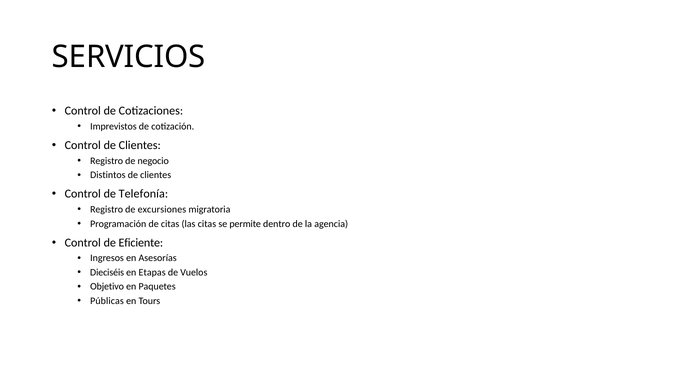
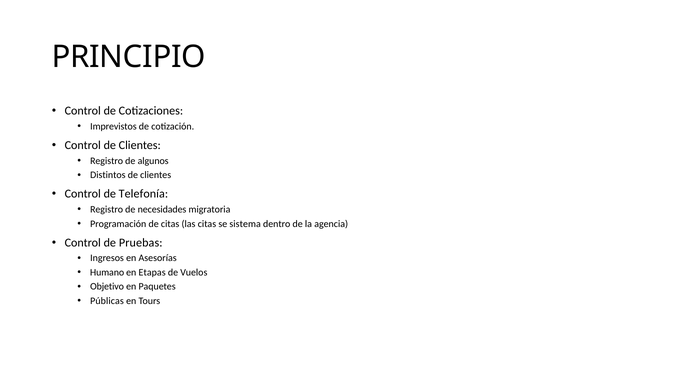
SERVICIOS: SERVICIOS -> PRINCIPIO (129, 57)
negocio: negocio -> algunos (153, 161)
excursiones: excursiones -> necesidades (162, 209)
permite: permite -> sistema (245, 224)
Eficiente: Eficiente -> Pruebas (141, 243)
Dieciséis: Dieciséis -> Humano (107, 272)
